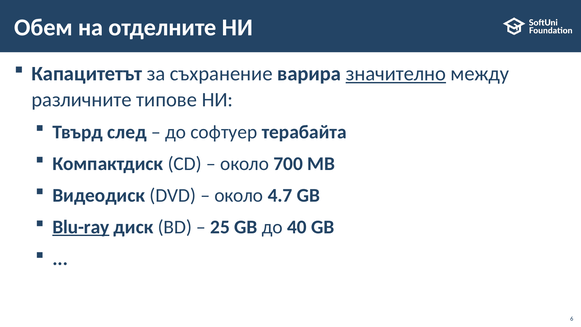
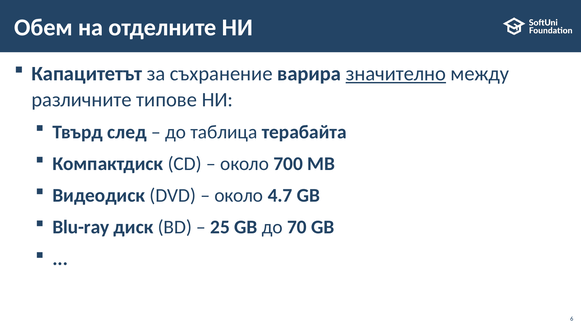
софтуер: софтуер -> таблица (224, 132)
Blu-ray underline: present -> none (81, 227)
40: 40 -> 70 (297, 227)
